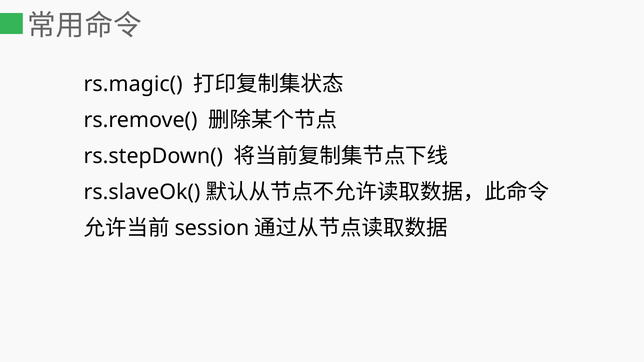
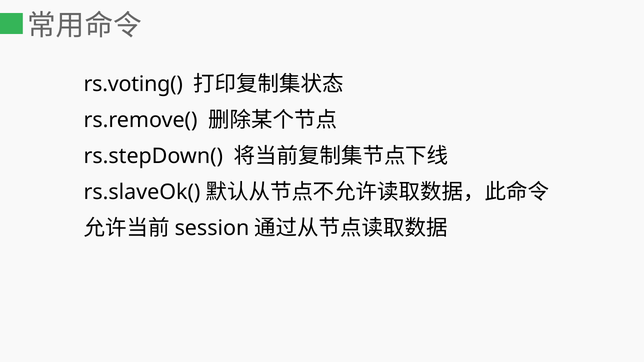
rs.magic(: rs.magic( -> rs.voting( (133, 84)
